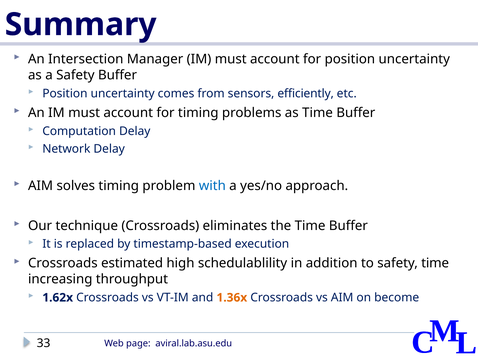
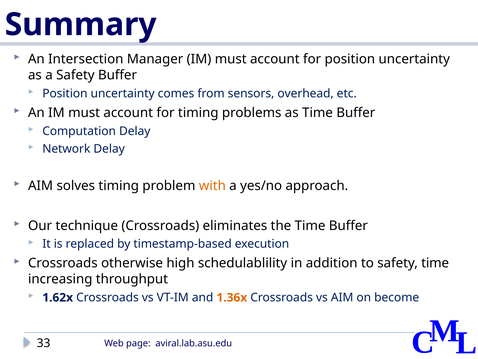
efficiently: efficiently -> overhead (306, 93)
with colour: blue -> orange (212, 185)
estimated: estimated -> otherwise (132, 263)
